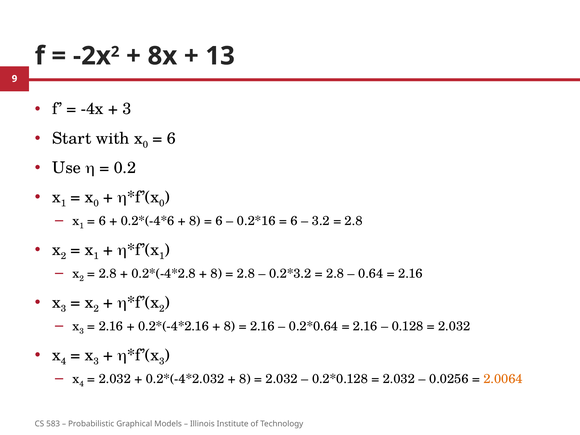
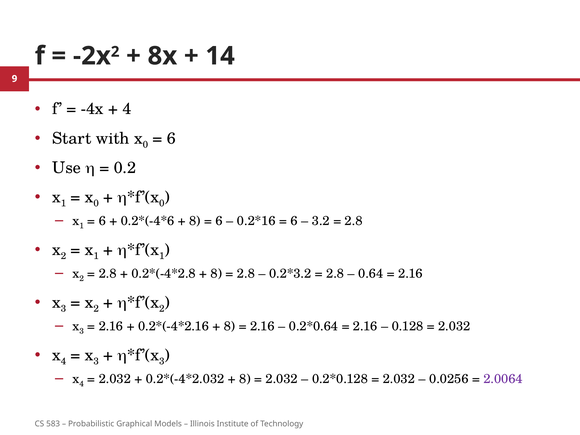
13: 13 -> 14 (220, 56)
3: 3 -> 4 (127, 109)
2.0064 colour: orange -> purple (503, 379)
